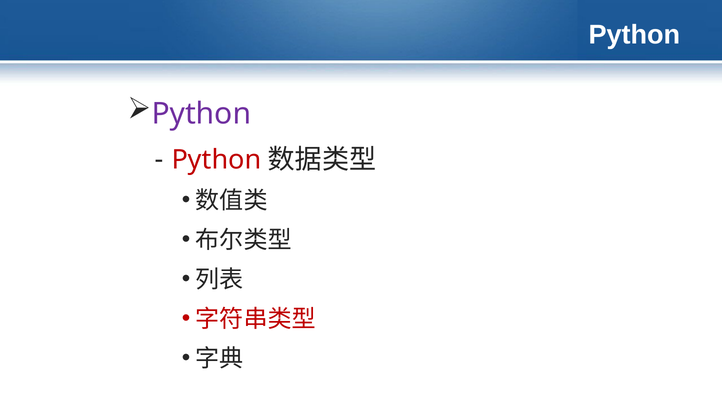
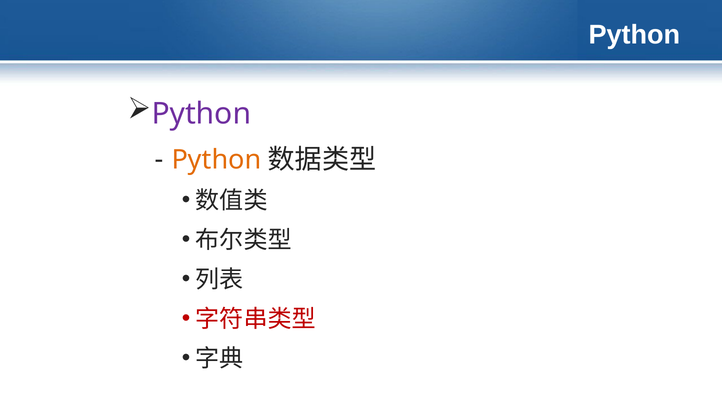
Python colour: red -> orange (216, 160)
